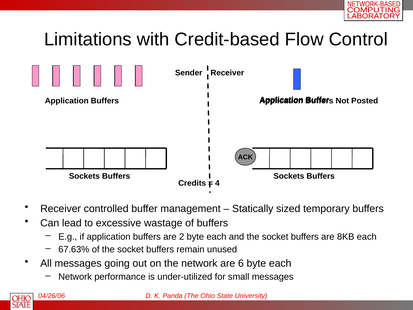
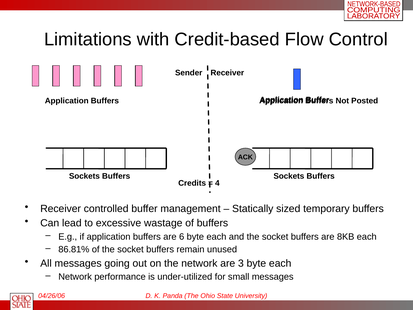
2: 2 -> 6 (182, 237)
67.63%: 67.63% -> 86.81% (74, 249)
6: 6 -> 3 (241, 263)
